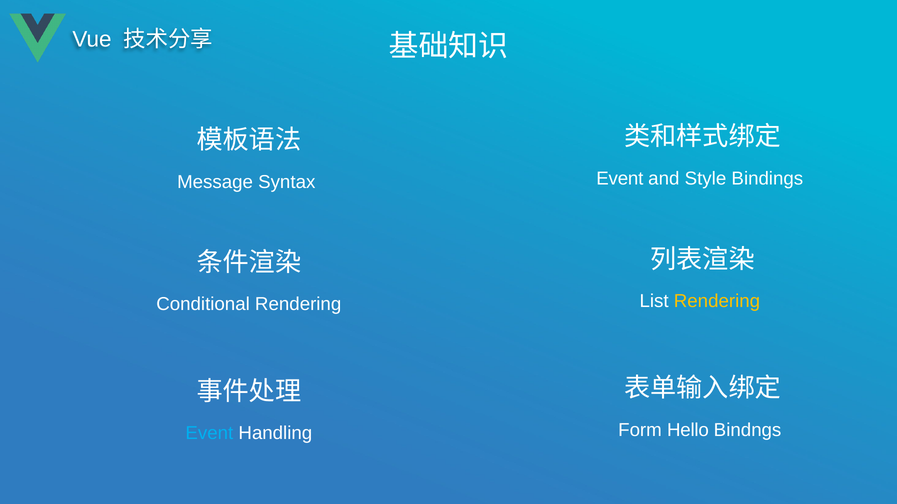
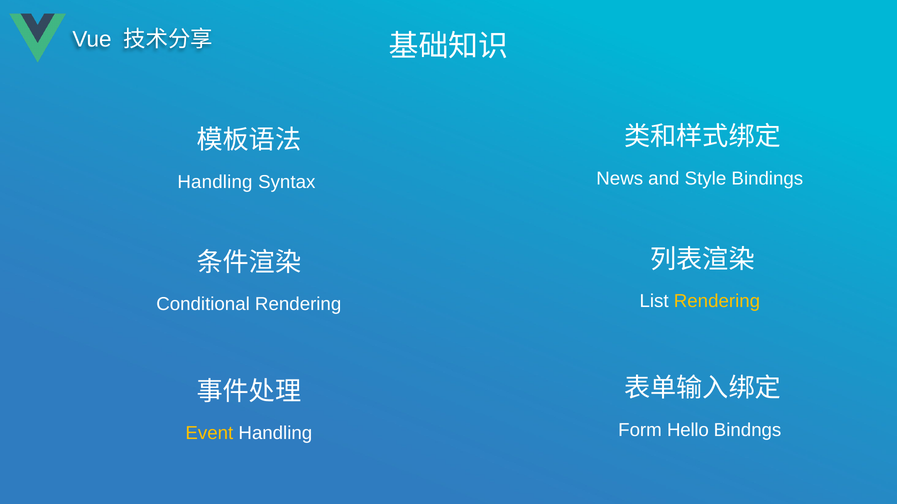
Event: Event -> News (620, 179)
Message: Message -> Handling (215, 182)
Event colour: light blue -> yellow (209, 434)
